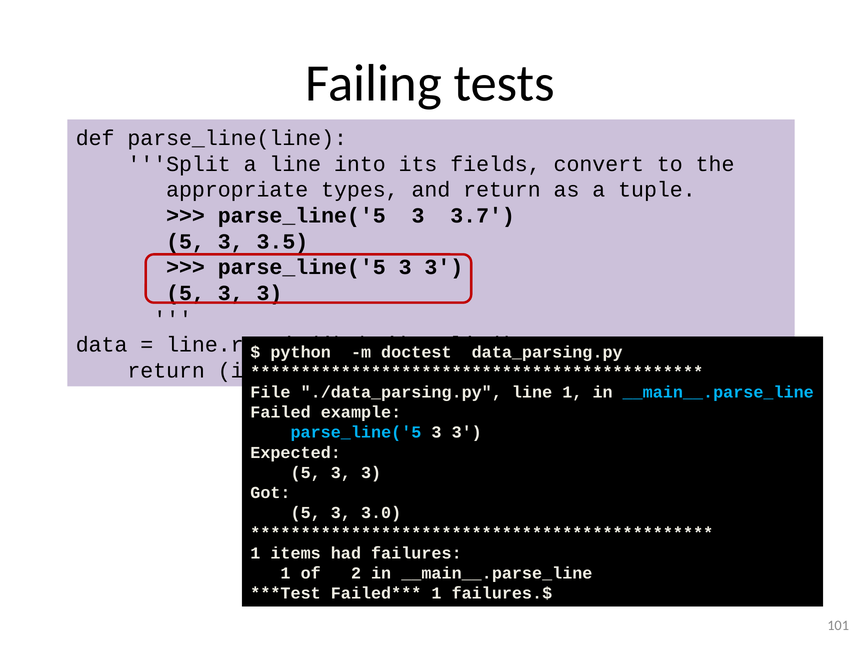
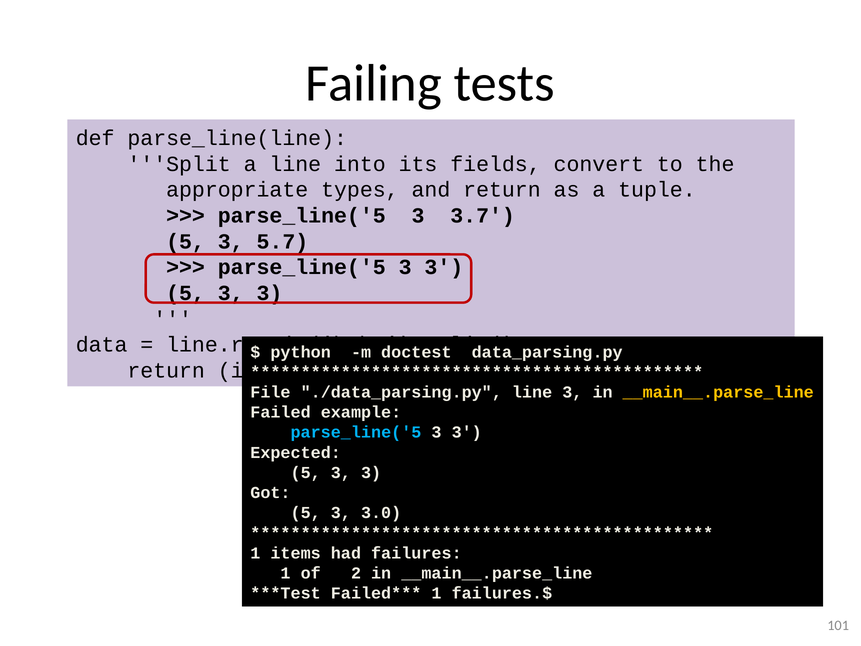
3.5: 3.5 -> 5.7 (282, 241)
line 1: 1 -> 3 (572, 392)
__main__.parse_line colour: light blue -> yellow (718, 392)
